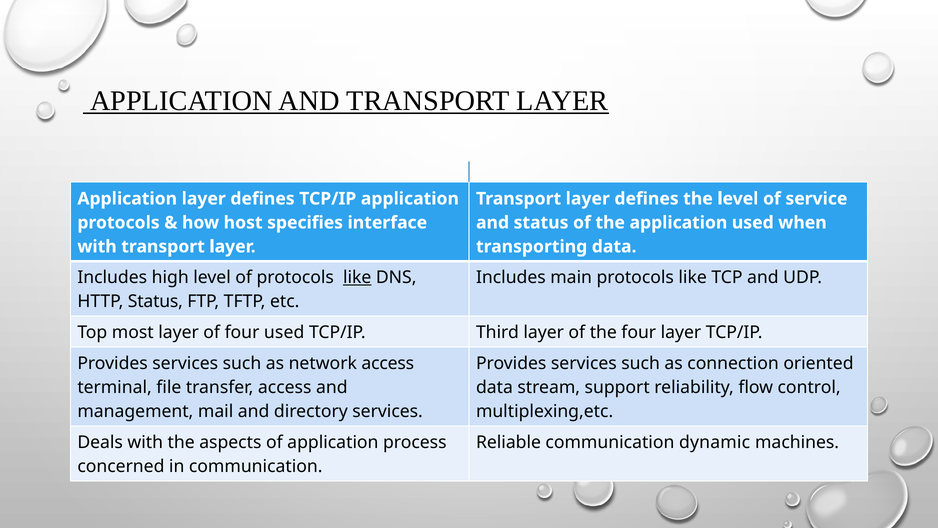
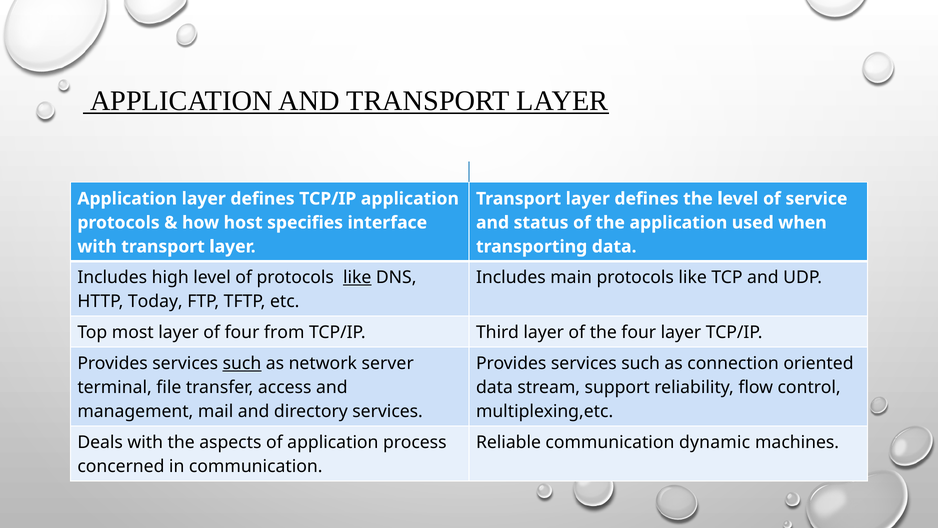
HTTP Status: Status -> Today (155, 301)
four used: used -> from (284, 332)
such underline: none -> present (242, 363)
network access: access -> server (388, 363)
